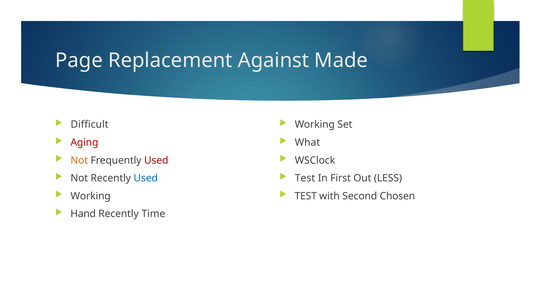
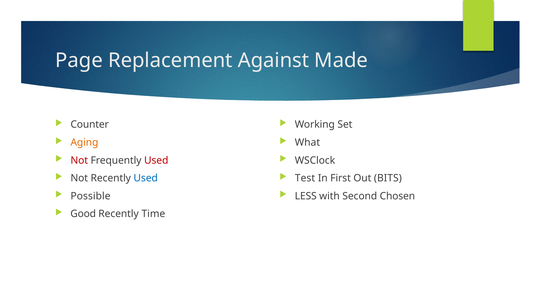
Difficult: Difficult -> Counter (90, 124)
Aging colour: red -> orange (84, 142)
Not colour: orange -> red (79, 160)
LESS: LESS -> BITS (388, 178)
Working: Working -> Possible (91, 196)
TEST: TEST -> LESS (306, 196)
Hand: Hand -> Good (83, 213)
